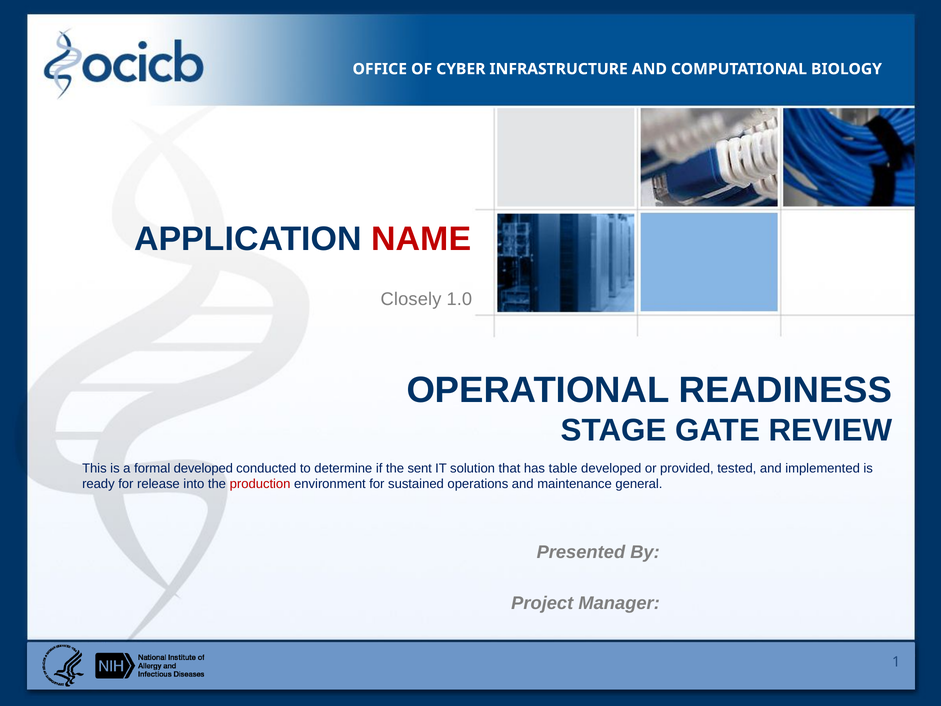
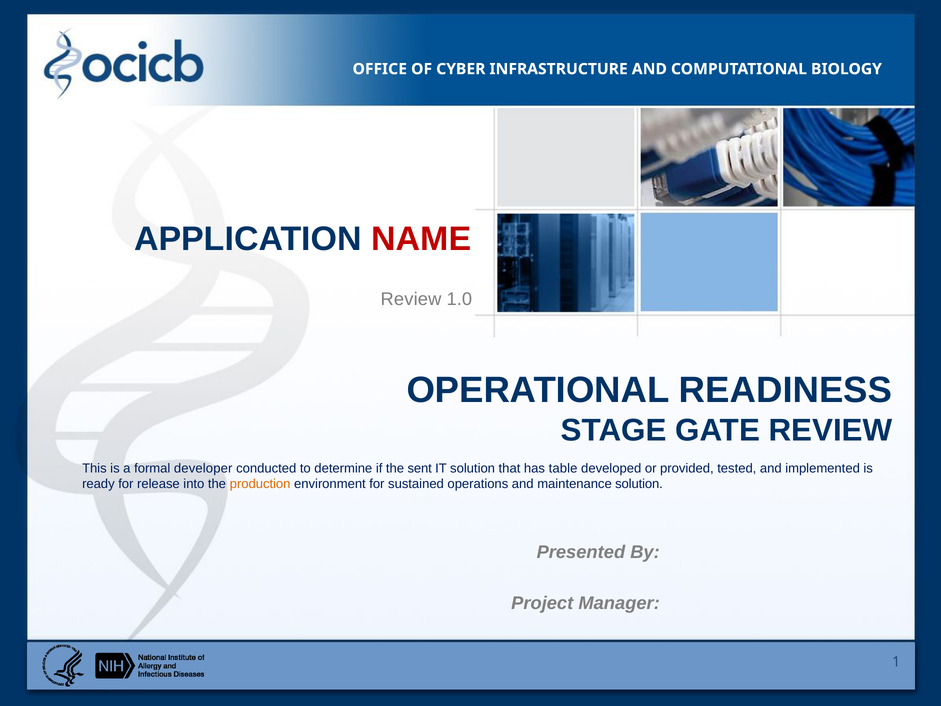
Closely: Closely -> Review (411, 299)
formal developed: developed -> developer (203, 468)
production colour: red -> orange (260, 484)
maintenance general: general -> solution (639, 484)
